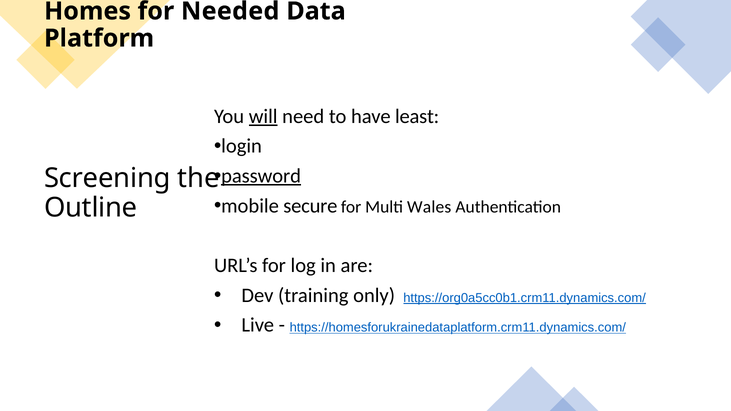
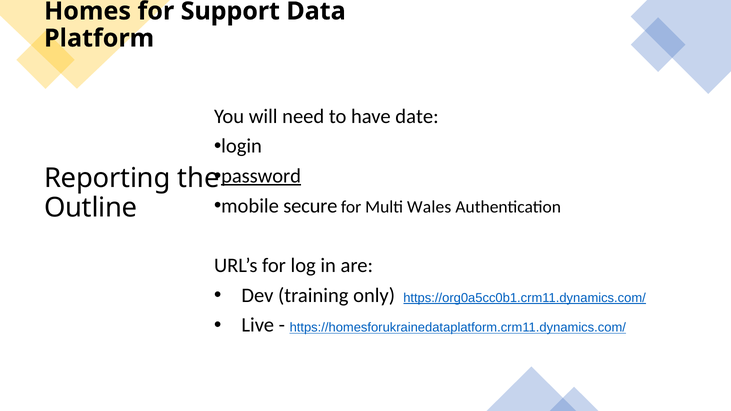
Needed: Needed -> Support (230, 11)
will underline: present -> none (263, 116)
least: least -> date (417, 116)
Screening: Screening -> Reporting (107, 178)
